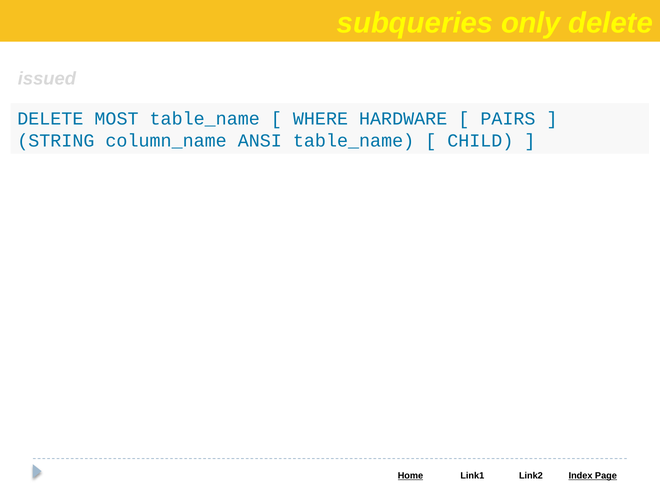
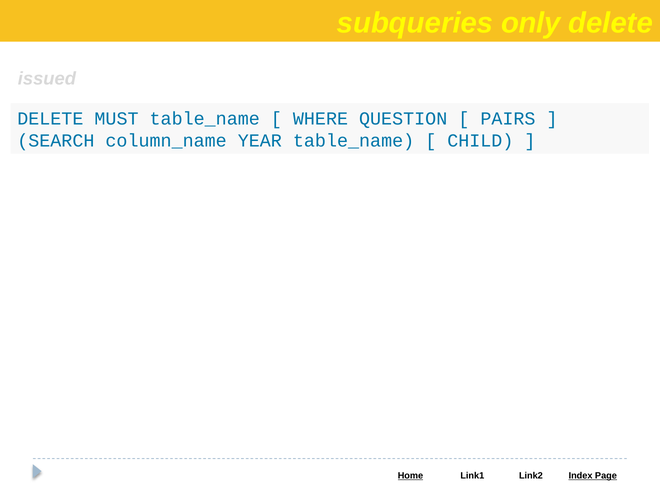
MOST: MOST -> MUST (116, 119)
HARDWARE: HARDWARE -> QUESTION (403, 119)
STRING: STRING -> SEARCH (56, 141)
ANSI: ANSI -> YEAR (260, 141)
